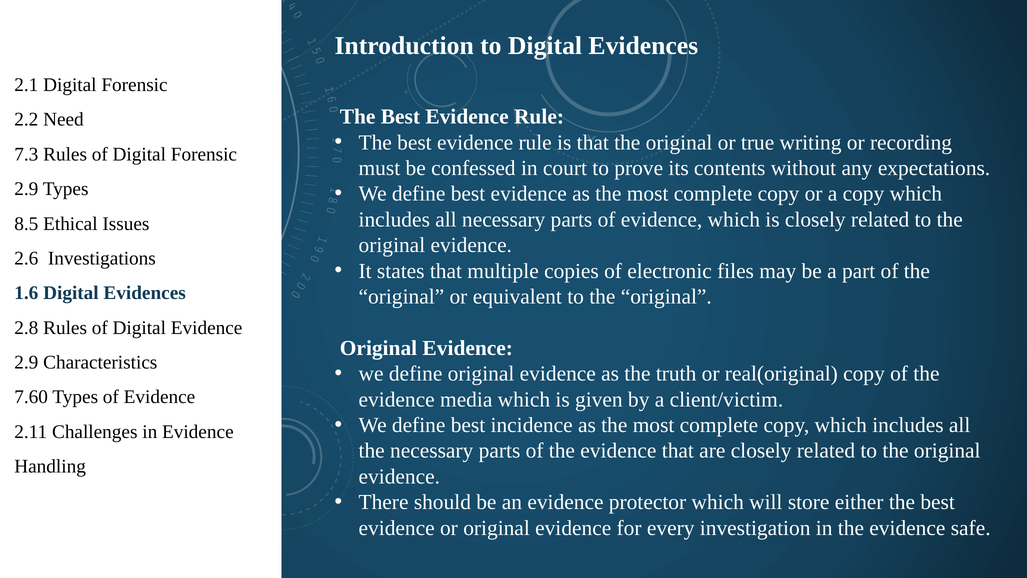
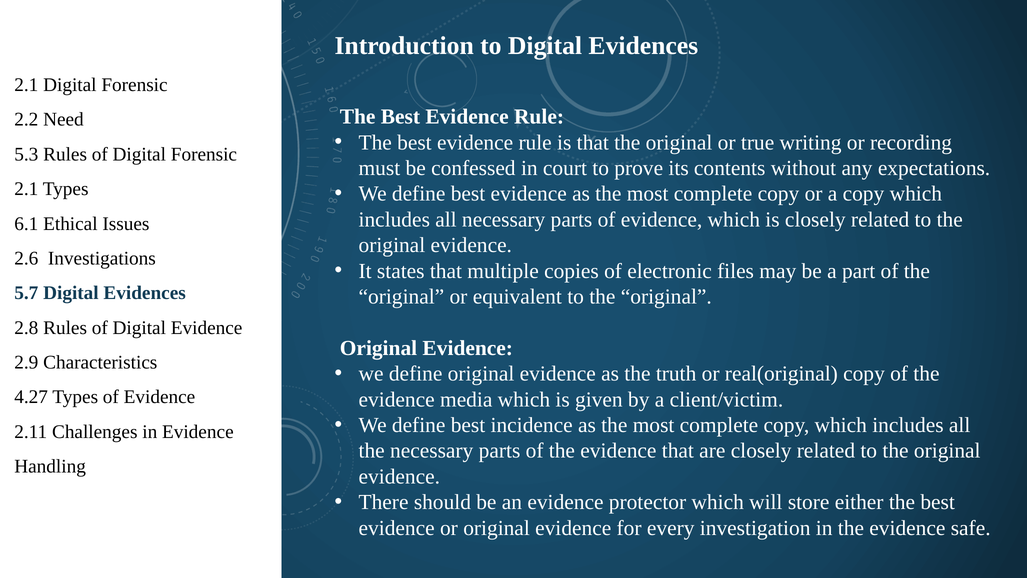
7.3: 7.3 -> 5.3 (26, 154)
2.9: 2.9 -> 2.1 (26, 189)
8.5: 8.5 -> 6.1 (26, 224)
1.6: 1.6 -> 5.7 (26, 293)
7.60: 7.60 -> 4.27 (31, 397)
